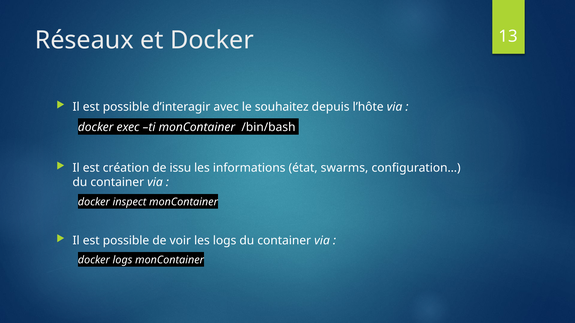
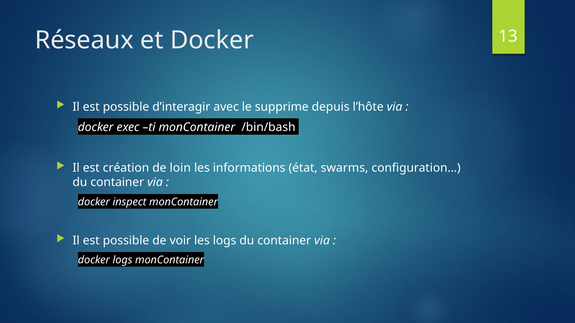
souhaitez: souhaitez -> supprime (282, 107)
issu: issu -> loin (180, 168)
